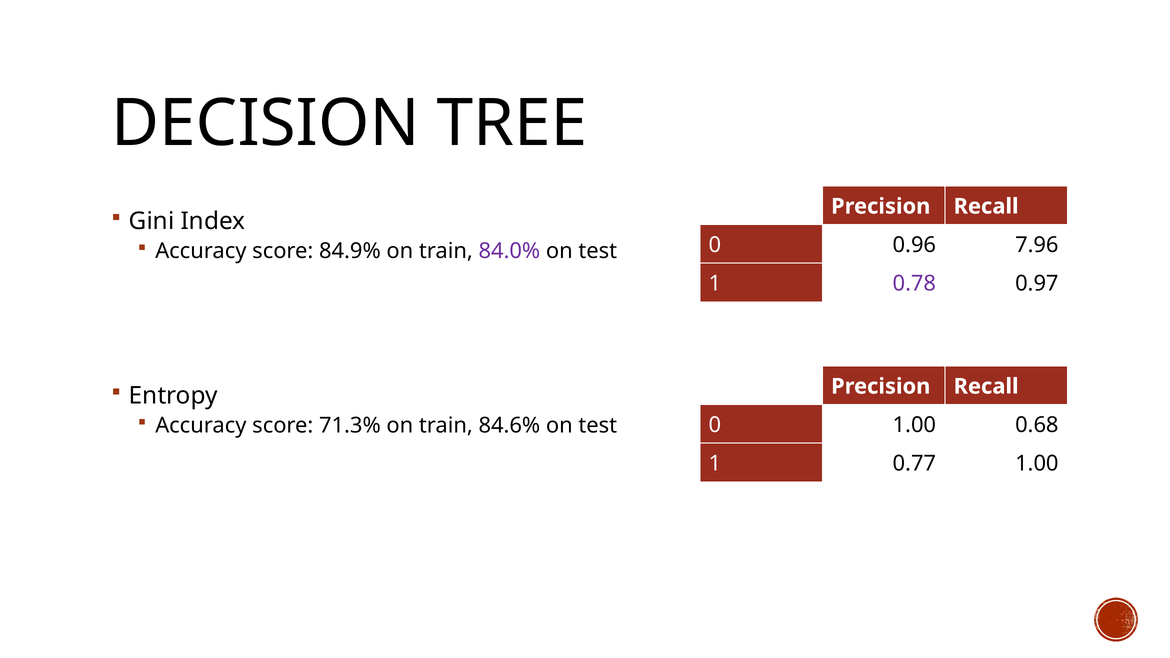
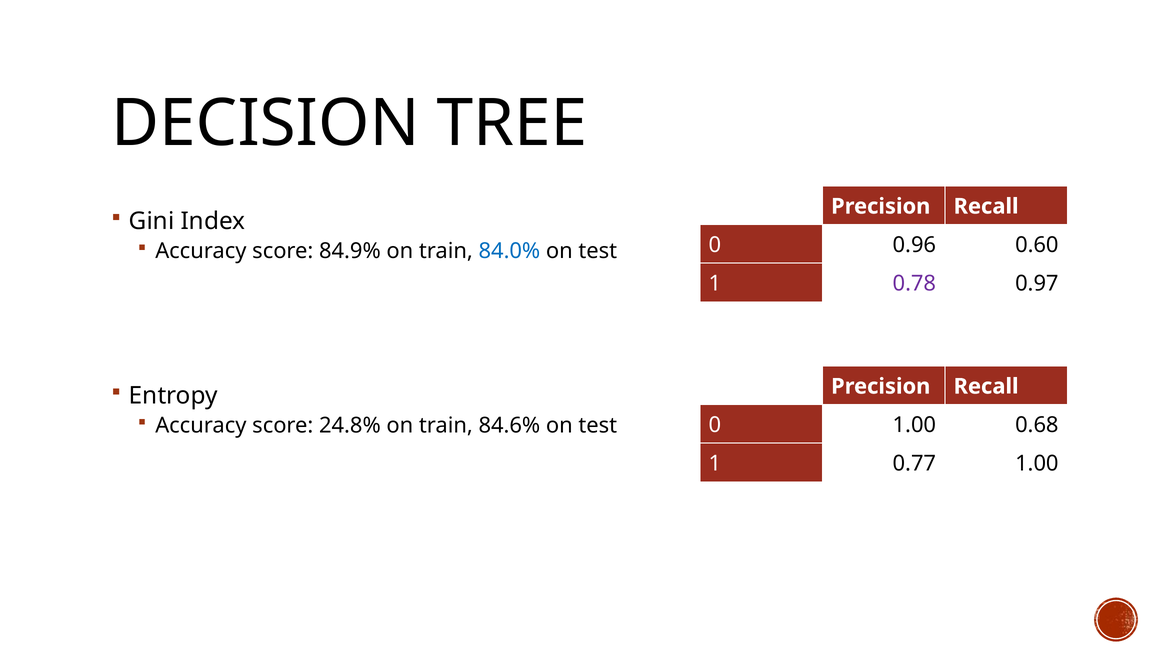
7.96: 7.96 -> 0.60 (1037, 245)
84.0% colour: purple -> blue (509, 251)
71.3%: 71.3% -> 24.8% (350, 426)
